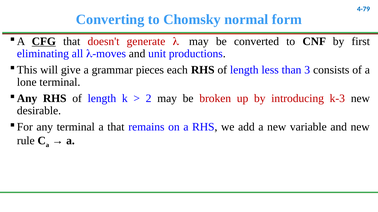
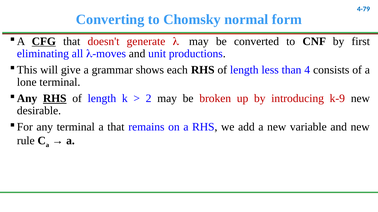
pieces: pieces -> shows (150, 70)
3: 3 -> 4 (307, 70)
RHS underline: none -> present (55, 99)
k-3: k-3 -> k-9 (337, 99)
